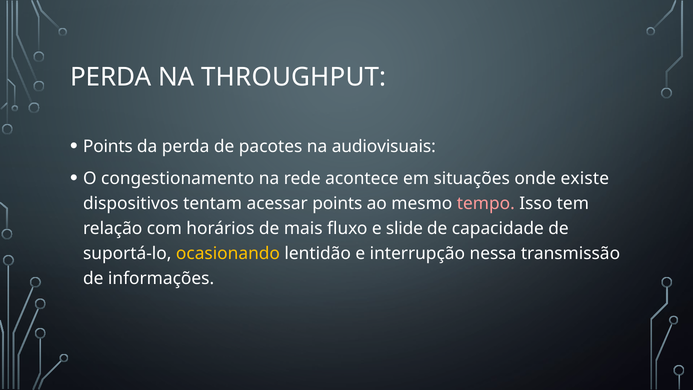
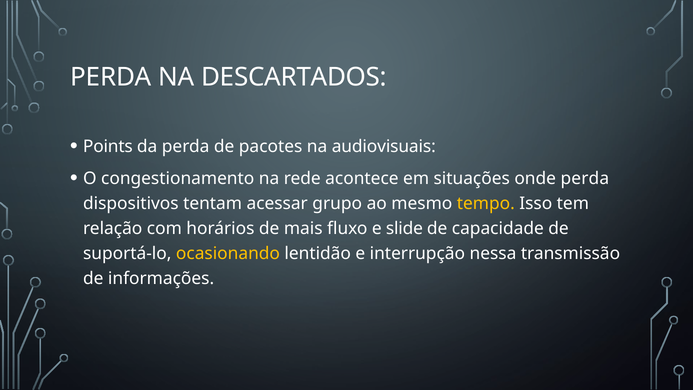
THROUGHPUT: THROUGHPUT -> DESCARTADOS (294, 77)
onde existe: existe -> perda (585, 178)
acessar points: points -> grupo (337, 203)
tempo colour: pink -> yellow (486, 203)
